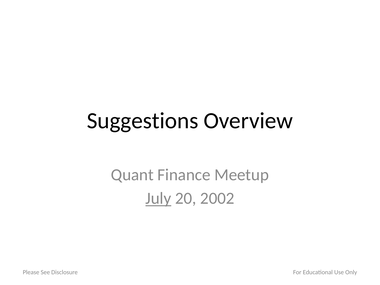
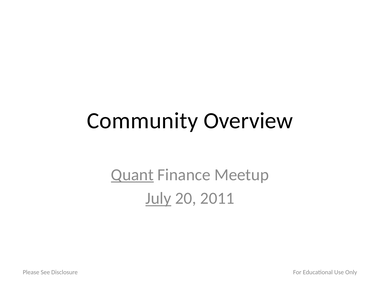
Suggestions: Suggestions -> Community (142, 121)
Quant underline: none -> present (132, 175)
2002: 2002 -> 2011 (217, 198)
